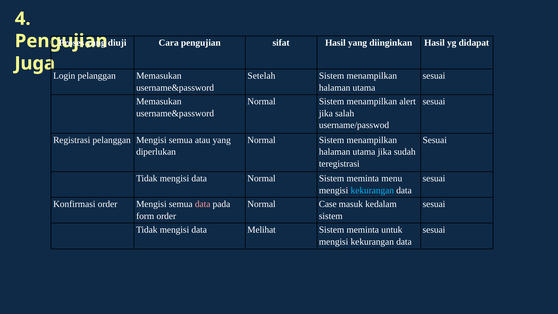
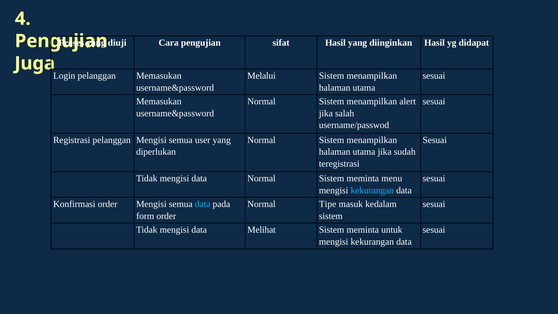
Setelah: Setelah -> Melalui (262, 76)
atau: atau -> user (203, 140)
data colour: pink -> light blue (203, 204)
Case: Case -> Tipe (328, 204)
